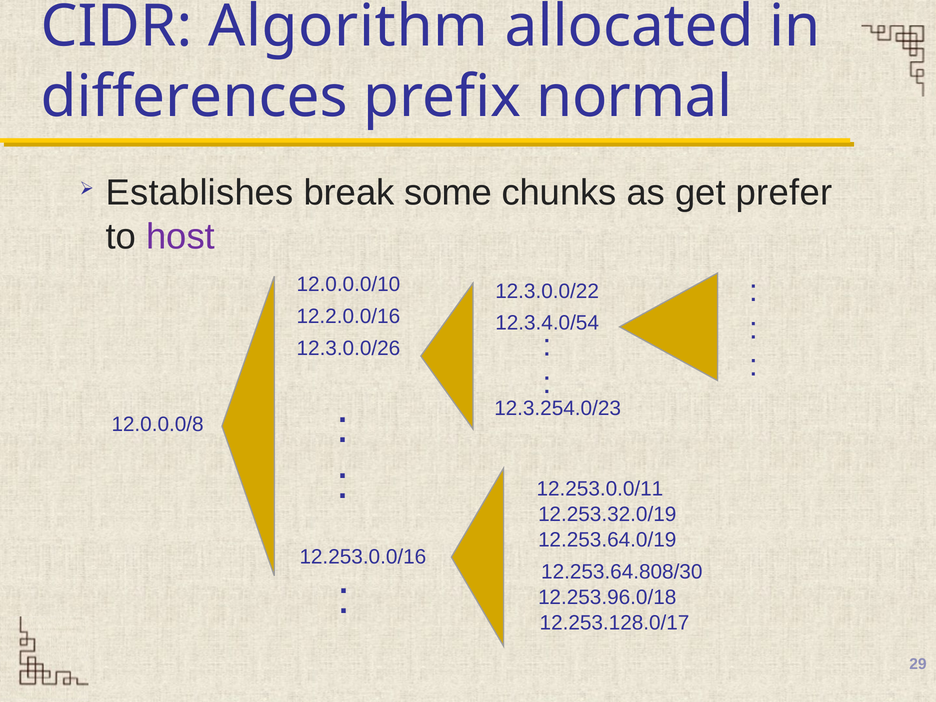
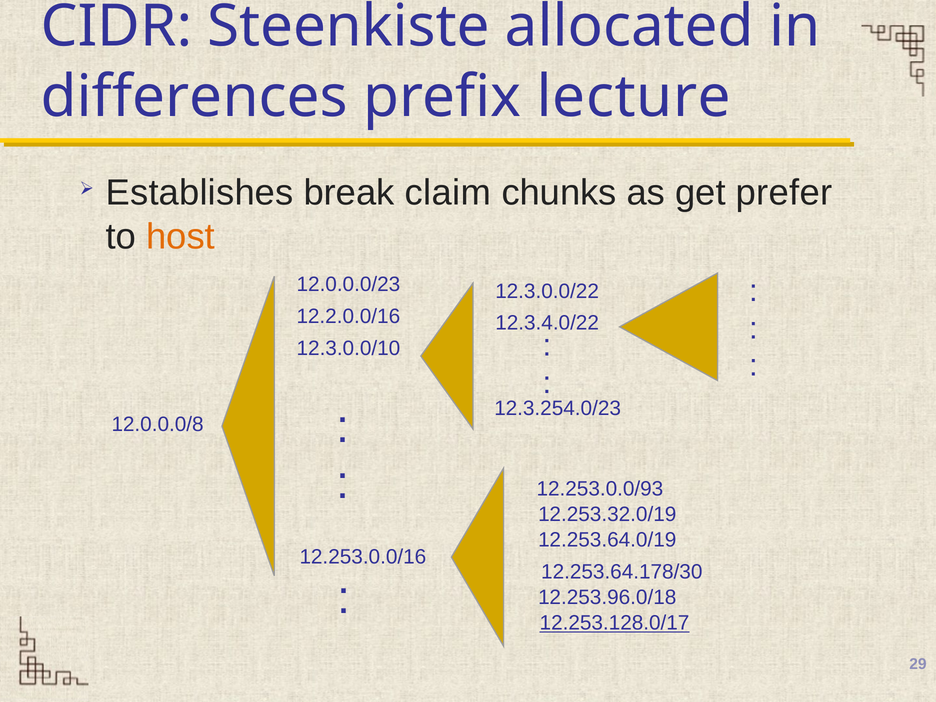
Algorithm: Algorithm -> Steenkiste (349, 27)
normal: normal -> lecture (634, 97)
some: some -> claim (448, 193)
host colour: purple -> orange (181, 237)
12.0.0.0/10: 12.0.0.0/10 -> 12.0.0.0/23 (348, 284)
12.3.4.0/54: 12.3.4.0/54 -> 12.3.4.0/22 (547, 323)
12.3.0.0/26: 12.3.0.0/26 -> 12.3.0.0/10 (348, 348)
12.253.0.0/11: 12.253.0.0/11 -> 12.253.0.0/93 (600, 489)
12.253.64.808/30: 12.253.64.808/30 -> 12.253.64.178/30 (622, 572)
12.253.128.0/17 underline: none -> present (615, 623)
